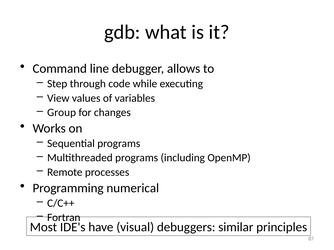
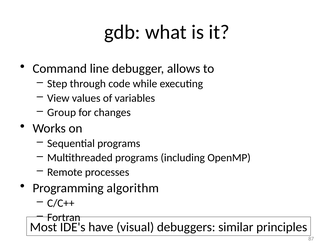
numerical: numerical -> algorithm (133, 188)
